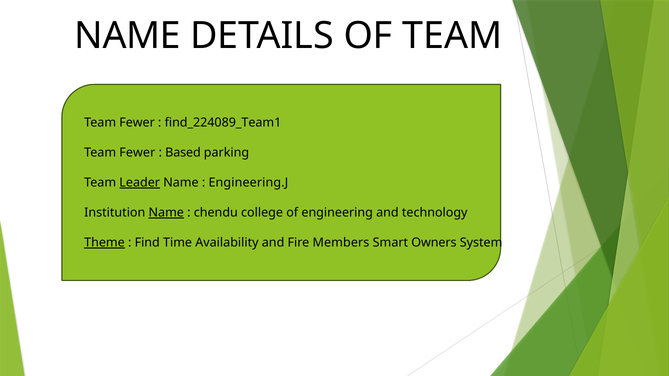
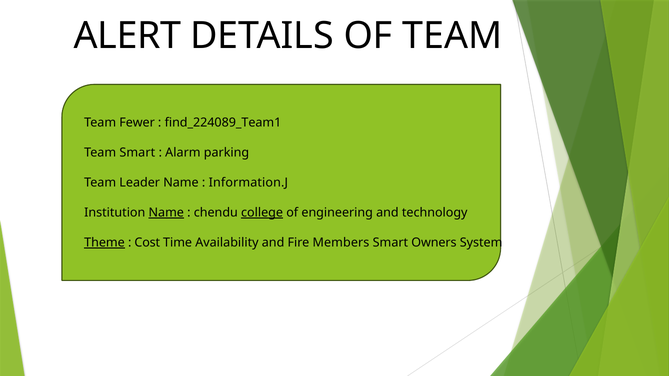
NAME: NAME -> ALERT (128, 36)
Fewer: Fewer -> Smart (137, 153)
Based: Based -> Alarm (183, 153)
Leader underline: present -> none (140, 183)
Engineering.J: Engineering.J -> Information.J (248, 183)
college underline: none -> present (262, 213)
Find: Find -> Cost (147, 243)
